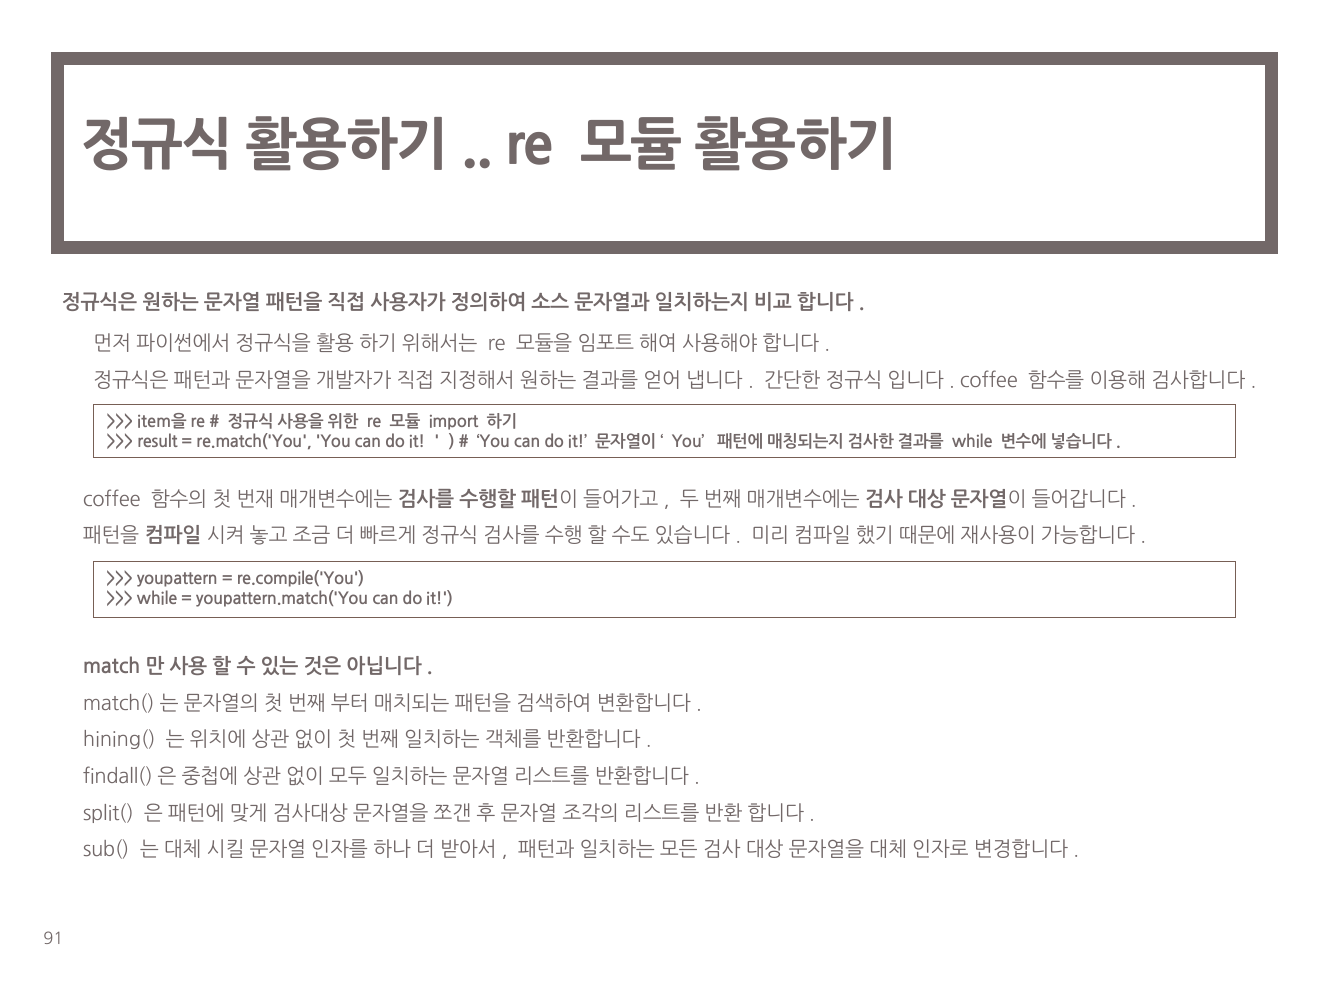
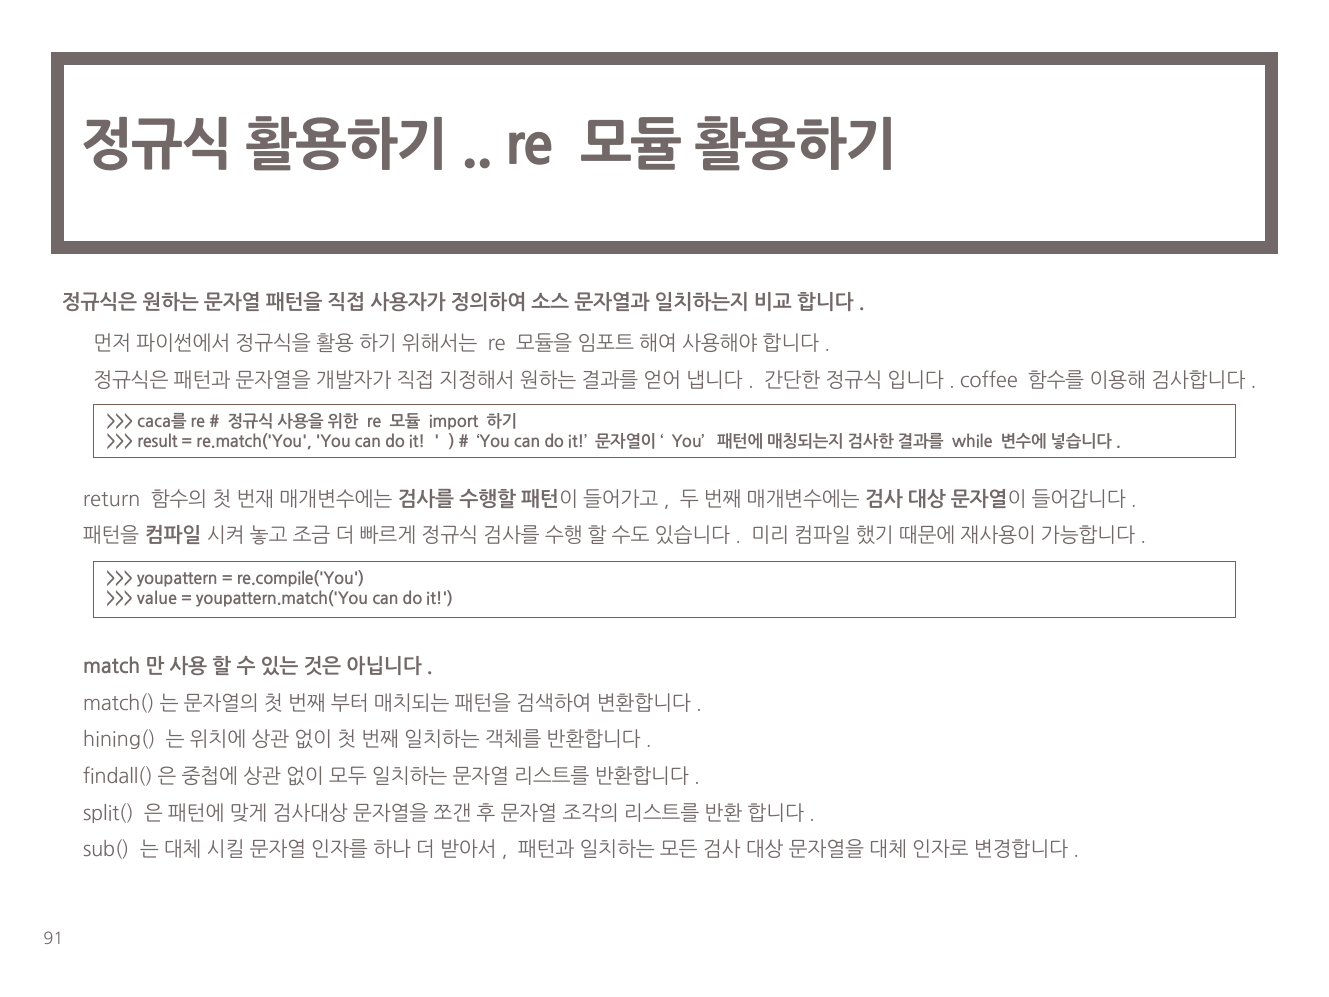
item을: item을 -> caca를 (162, 422)
coffee: coffee -> return (112, 499)
while: while -> value (157, 599)
